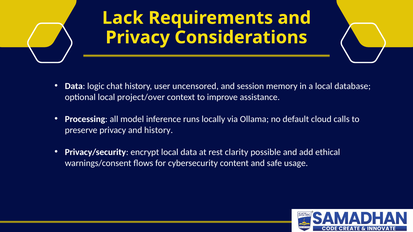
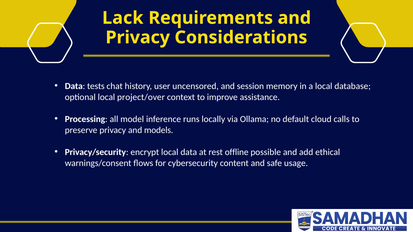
logic: logic -> tests (96, 86)
and history: history -> models (159, 130)
clarity: clarity -> offline (237, 152)
